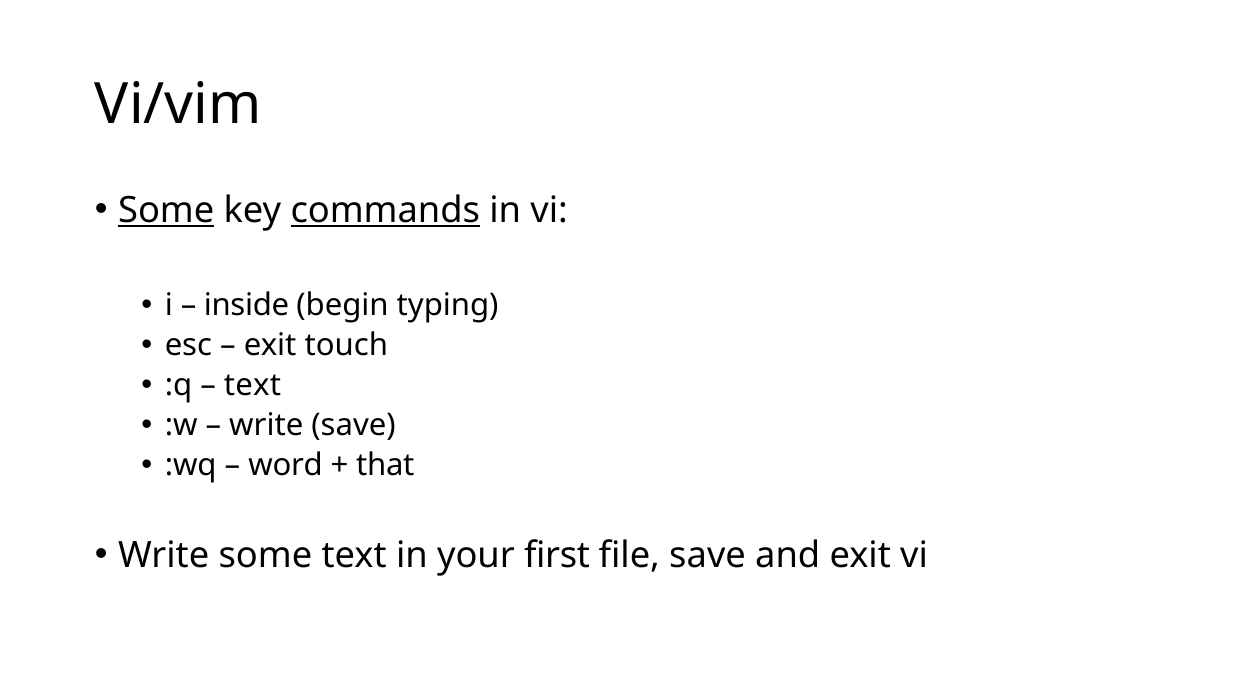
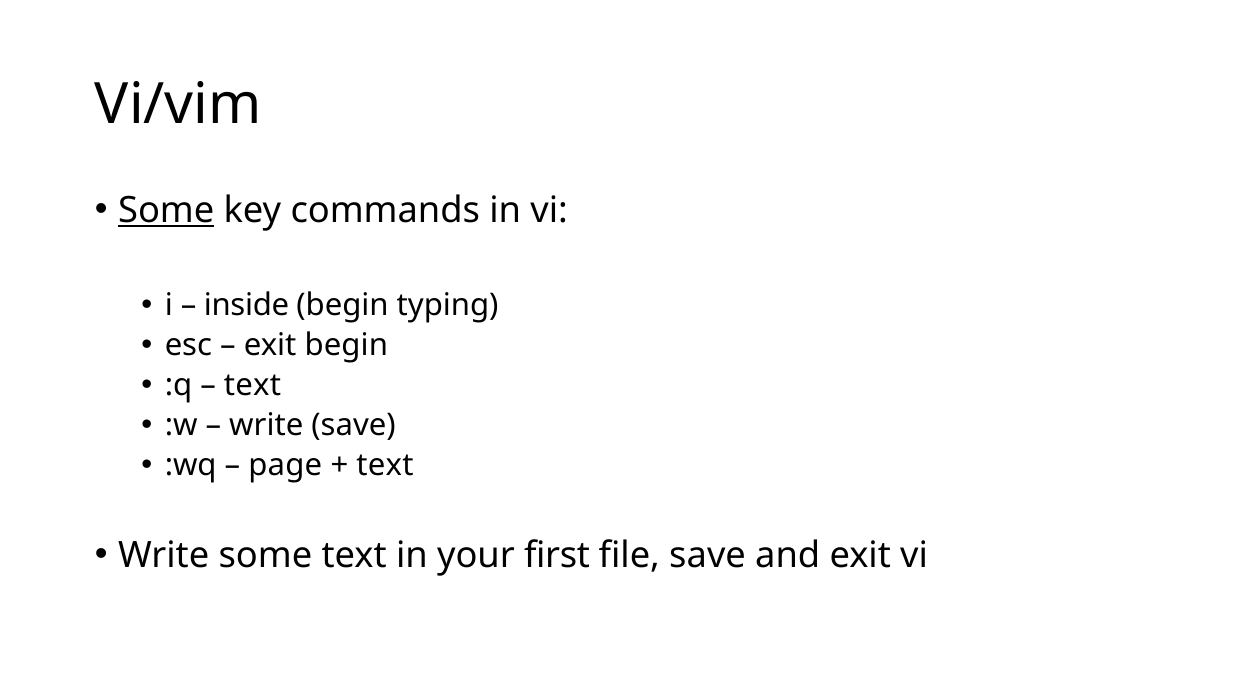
commands underline: present -> none (385, 210)
exit touch: touch -> begin (346, 345)
word: word -> page (285, 466)
that: that -> text (385, 466)
